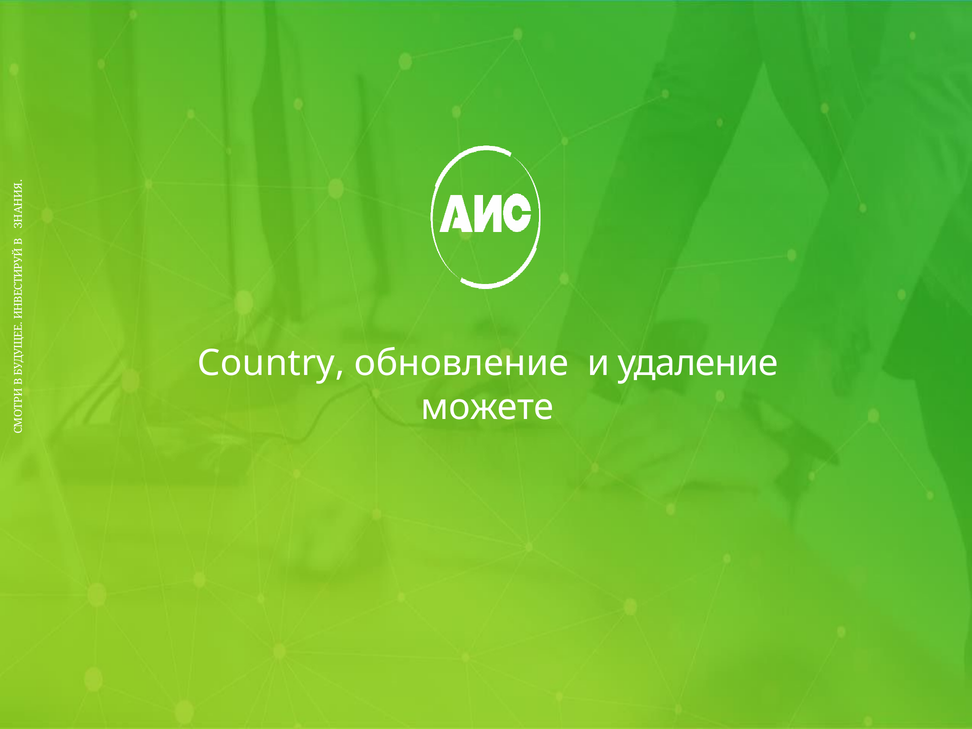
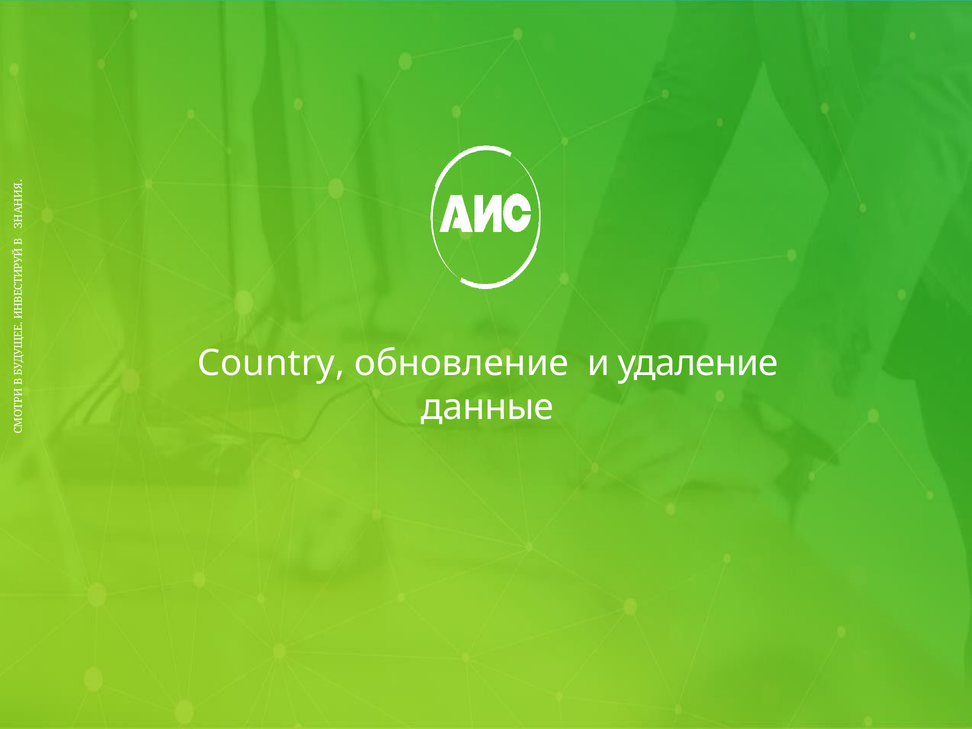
можете: можете -> данные (487, 407)
